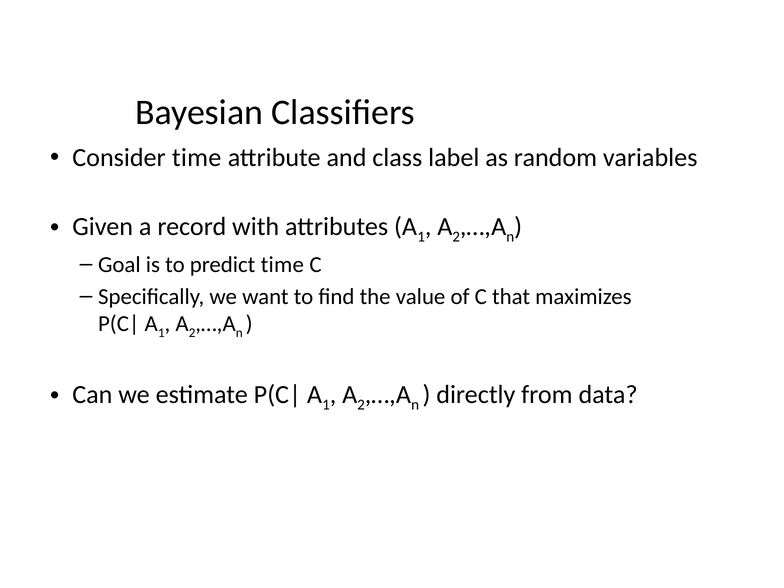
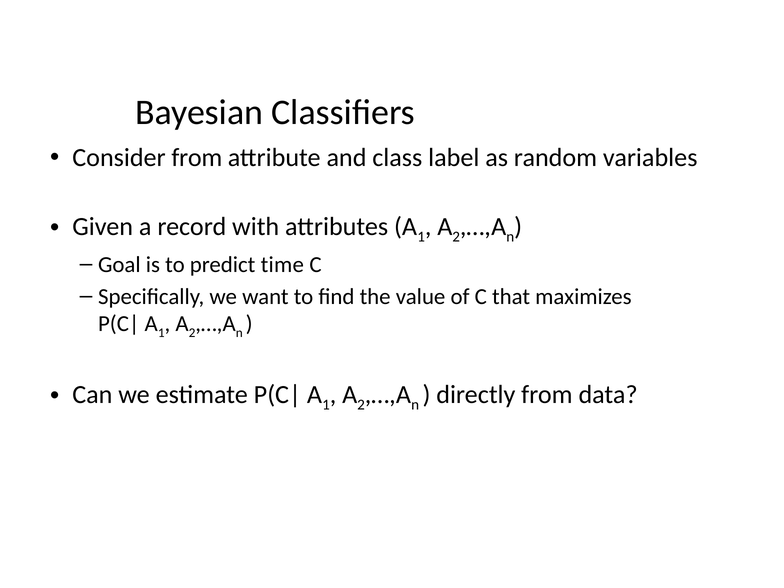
Consider time: time -> from (197, 158)
